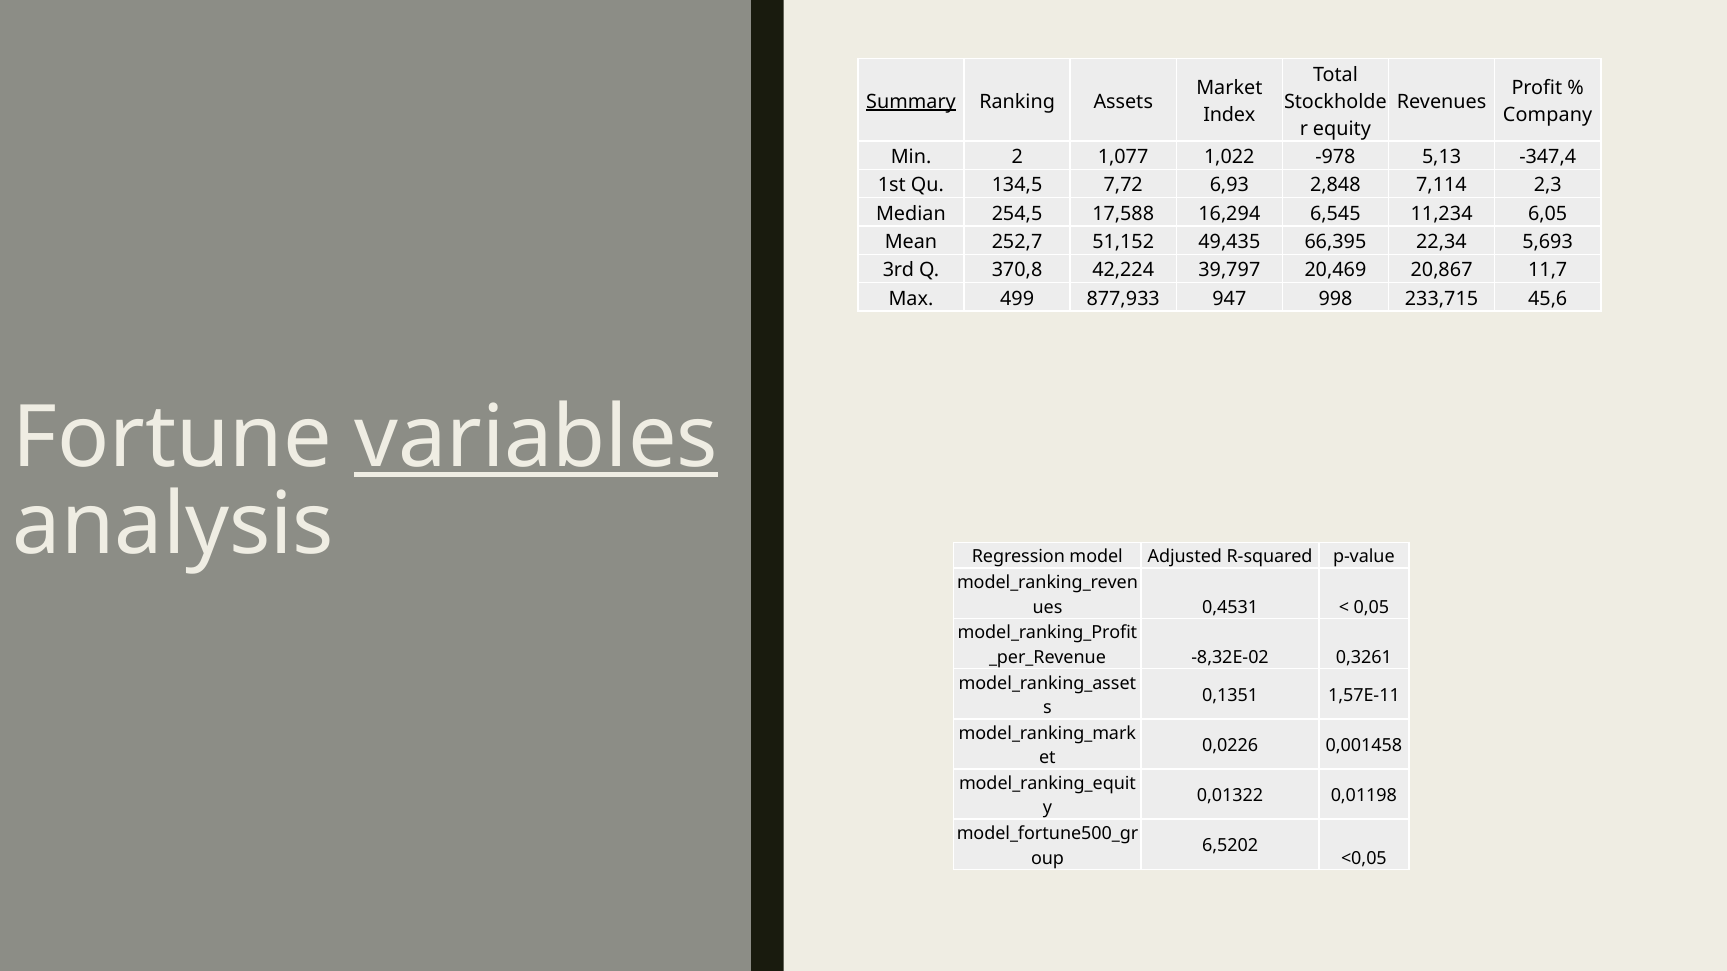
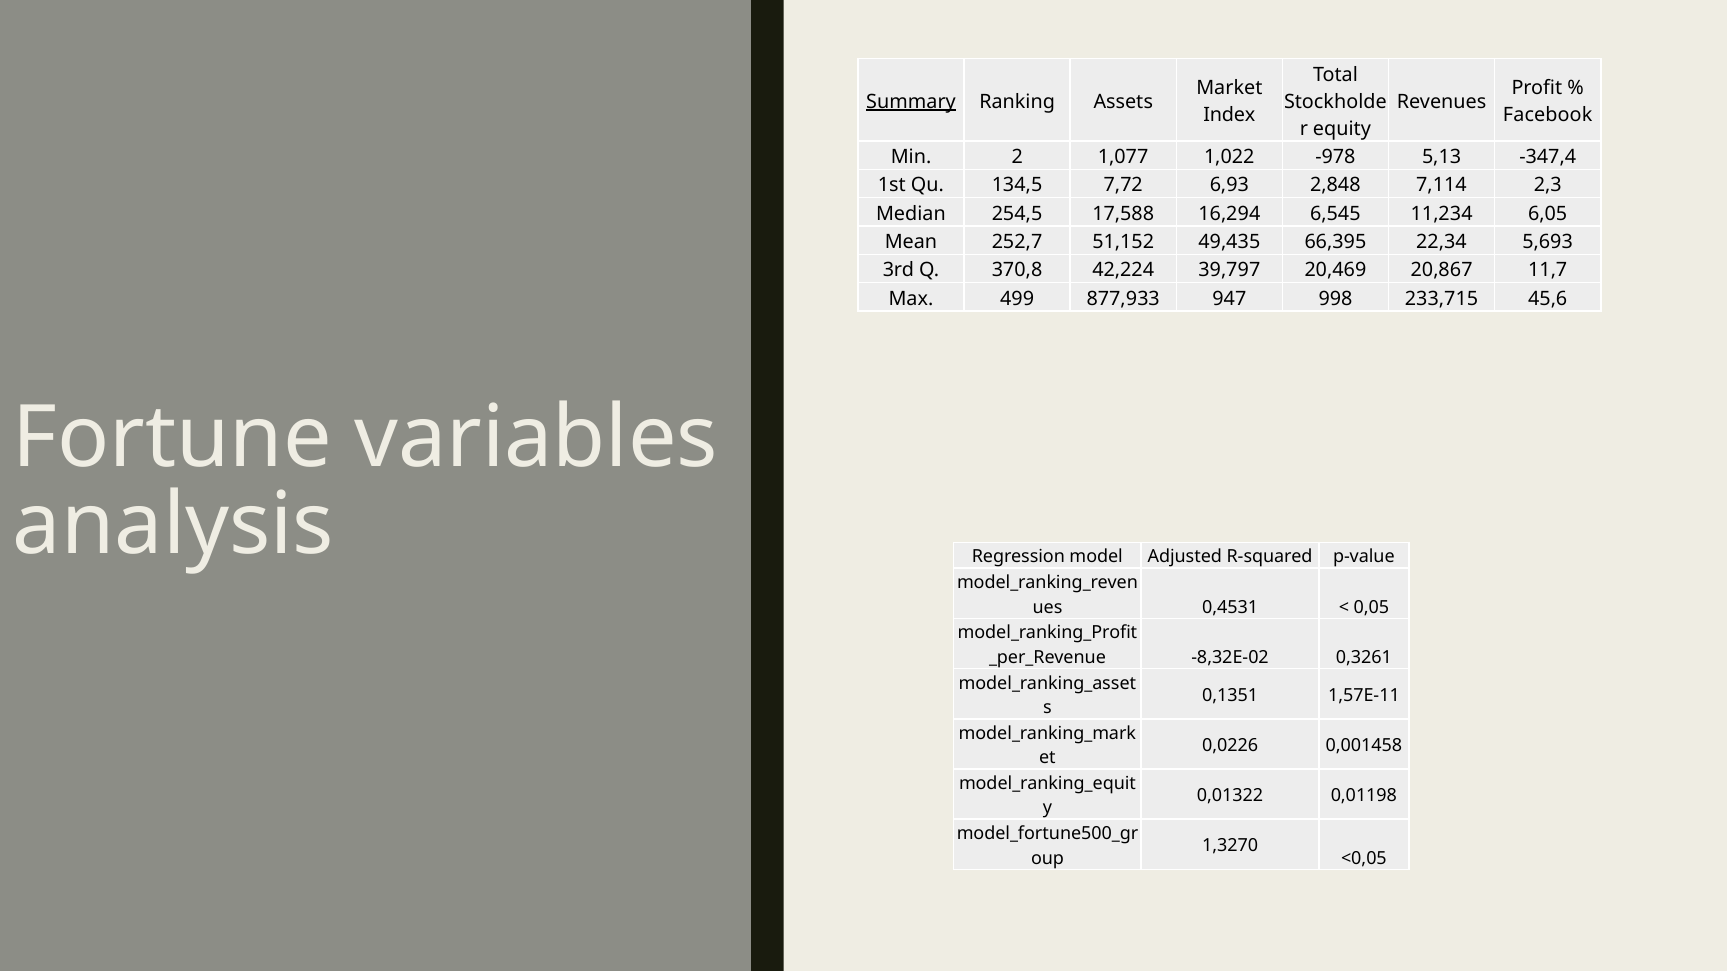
Company: Company -> Facebook (1548, 115)
variables underline: present -> none (536, 438)
6,5202: 6,5202 -> 1,3270 (1230, 846)
